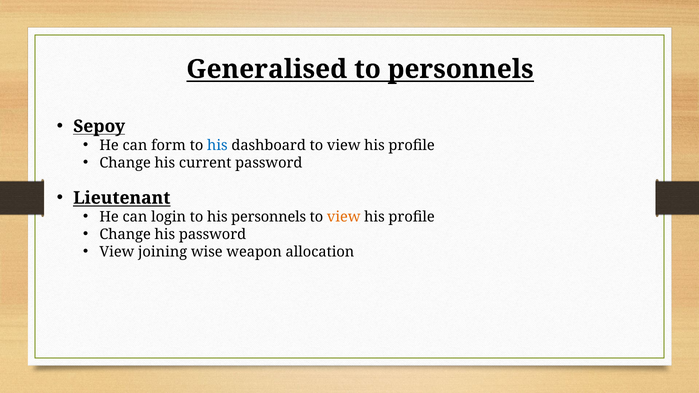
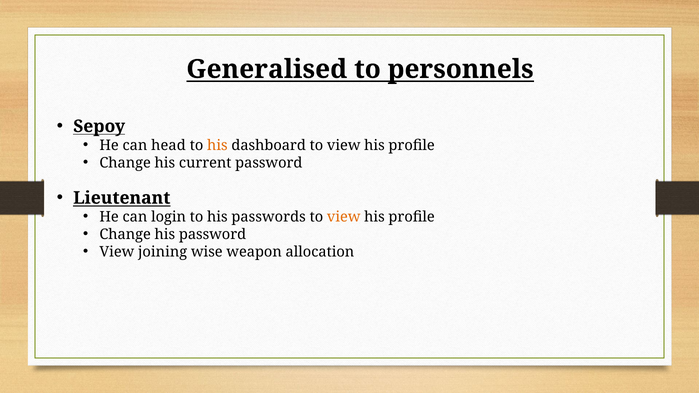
form: form -> head (168, 145)
his colour: blue -> orange (217, 145)
his personnels: personnels -> passwords (269, 217)
